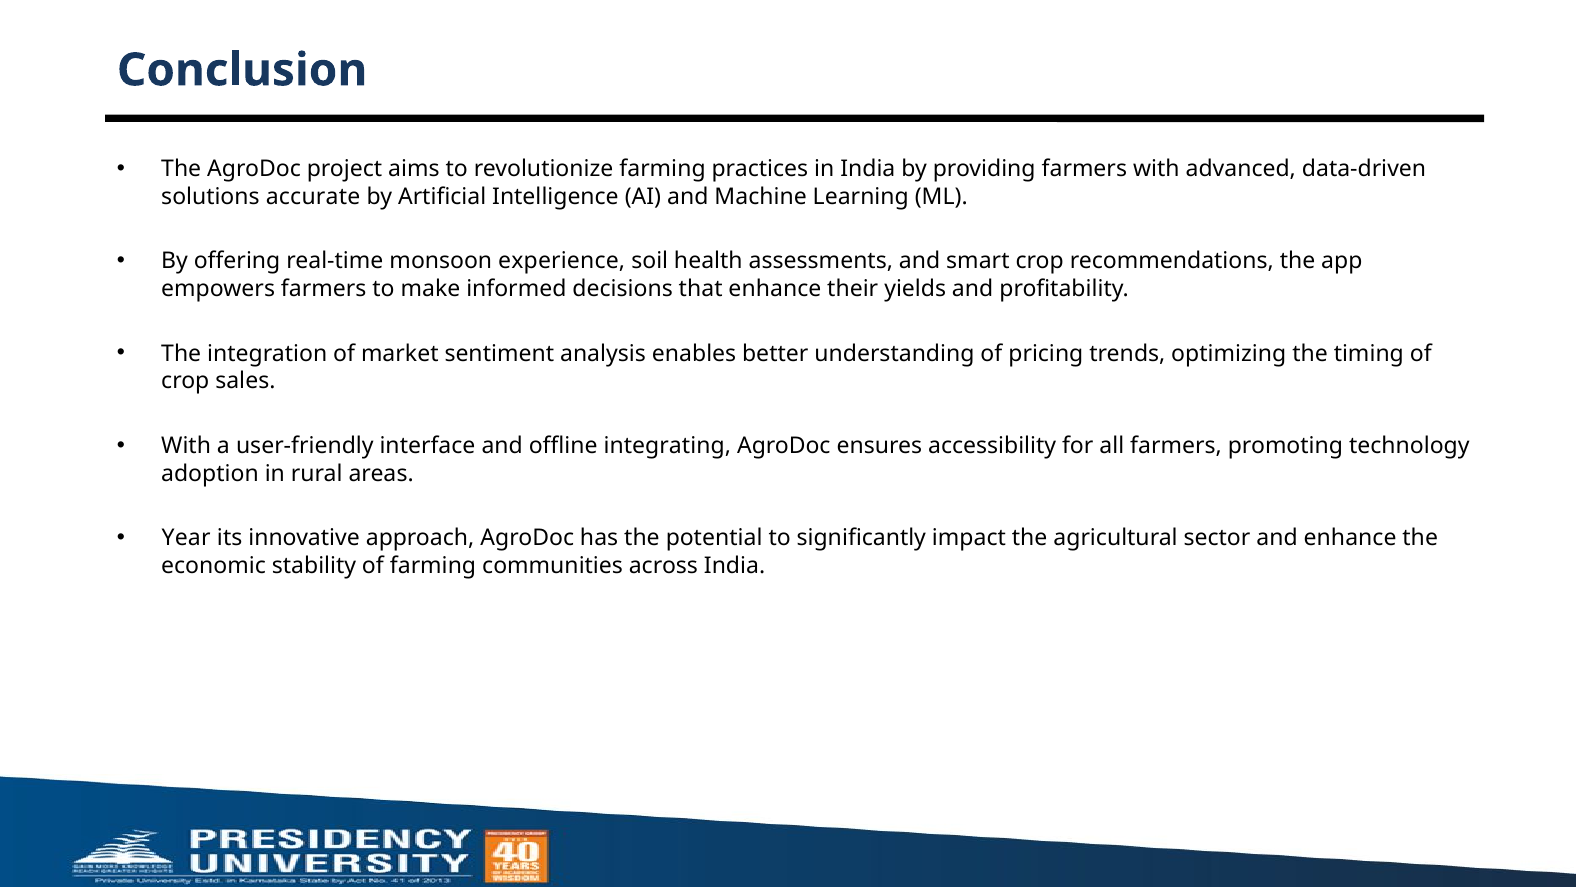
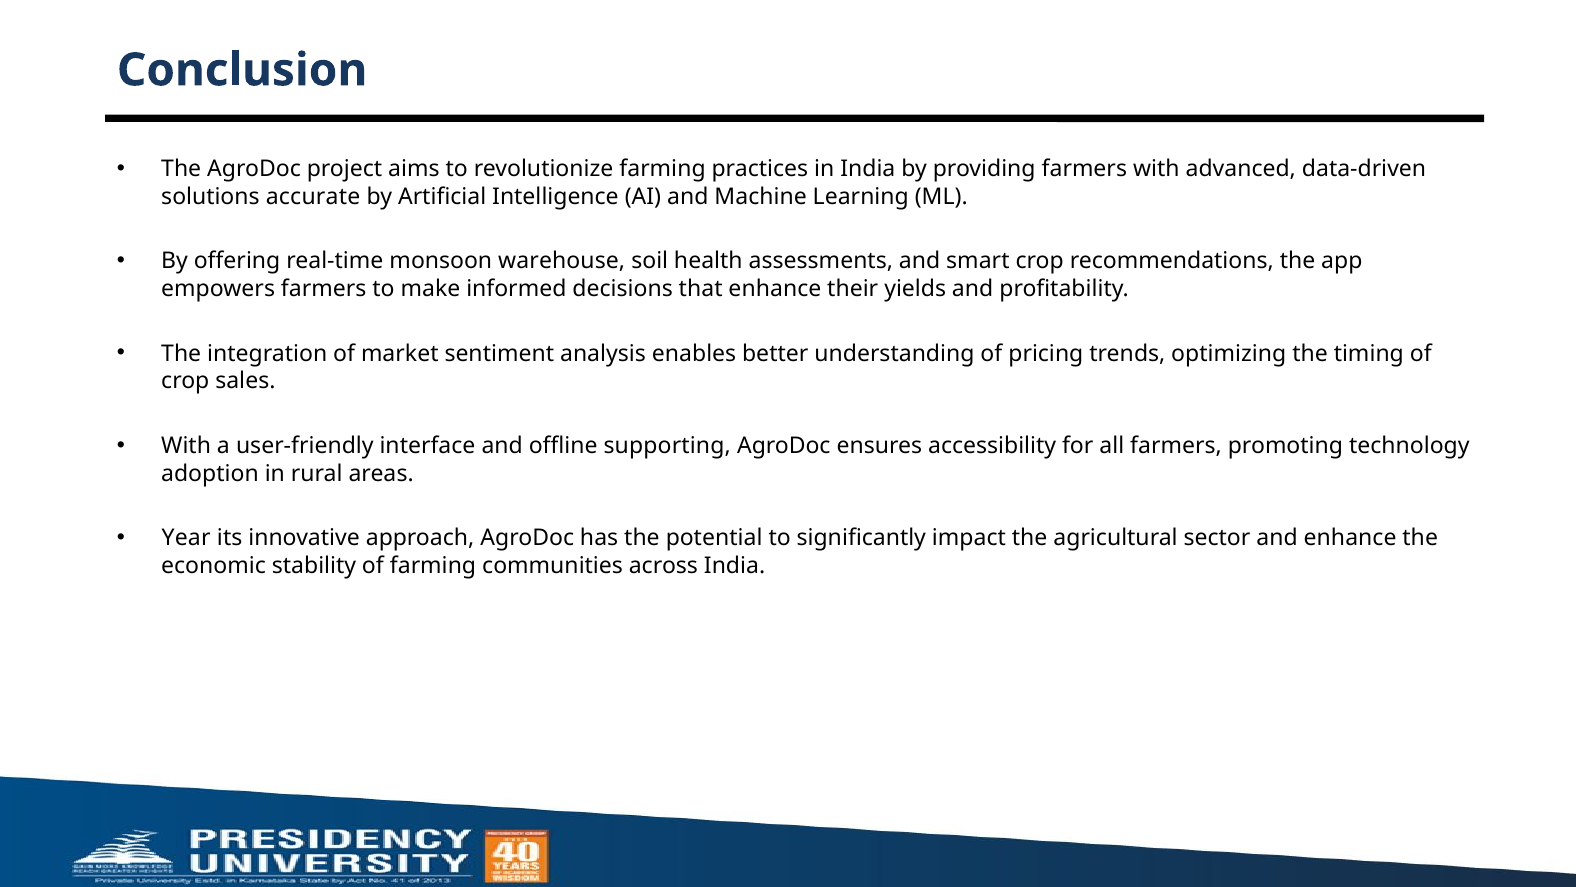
experience: experience -> warehouse (562, 261)
integrating: integrating -> supporting (667, 446)
